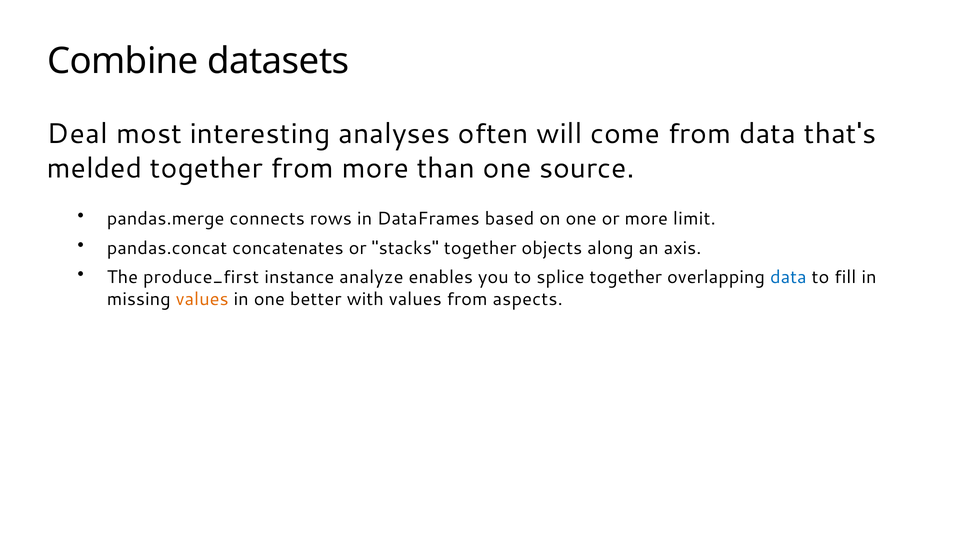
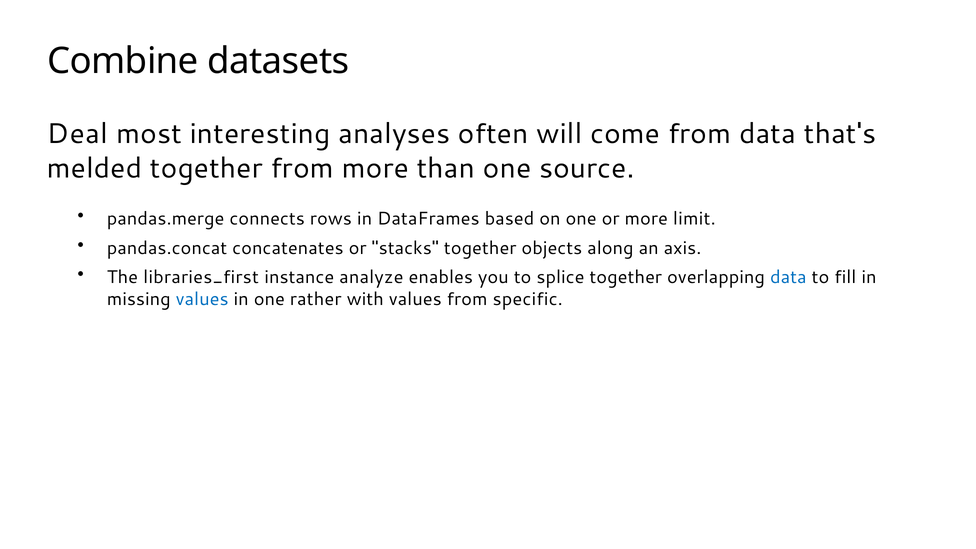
produce_first: produce_first -> libraries_first (201, 277)
values colour: orange -> blue (202, 299)
better: better -> rather (316, 299)
aspects: aspects -> specific (528, 299)
